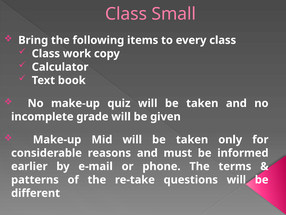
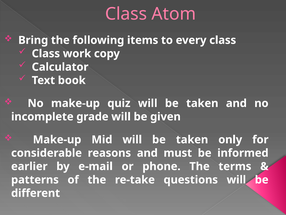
Small: Small -> Atom (174, 14)
